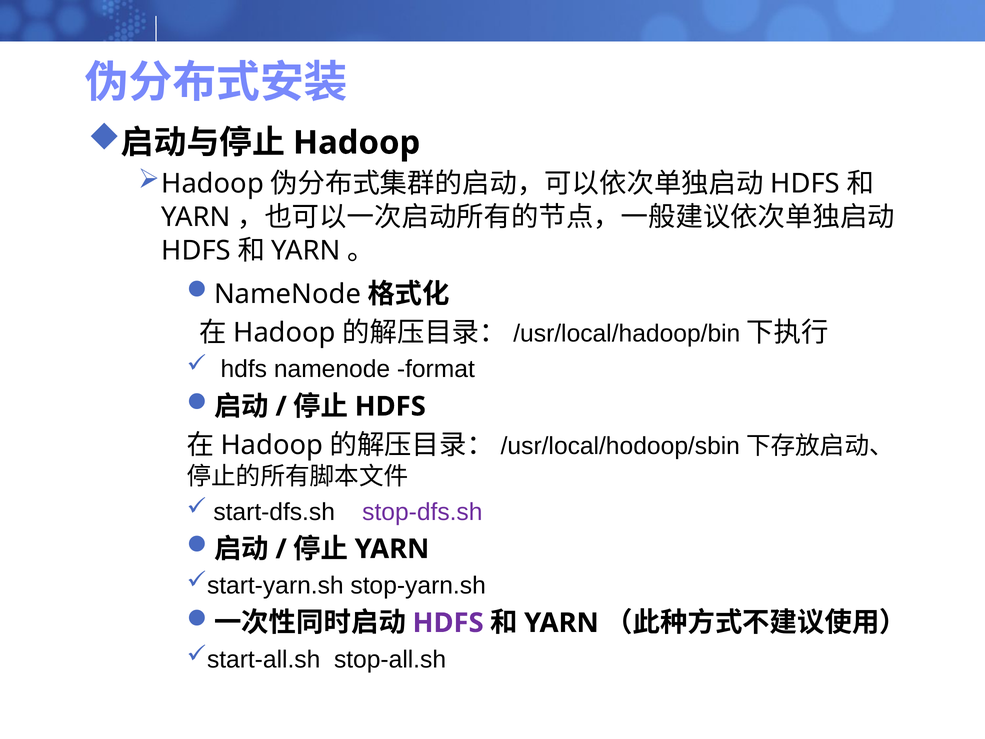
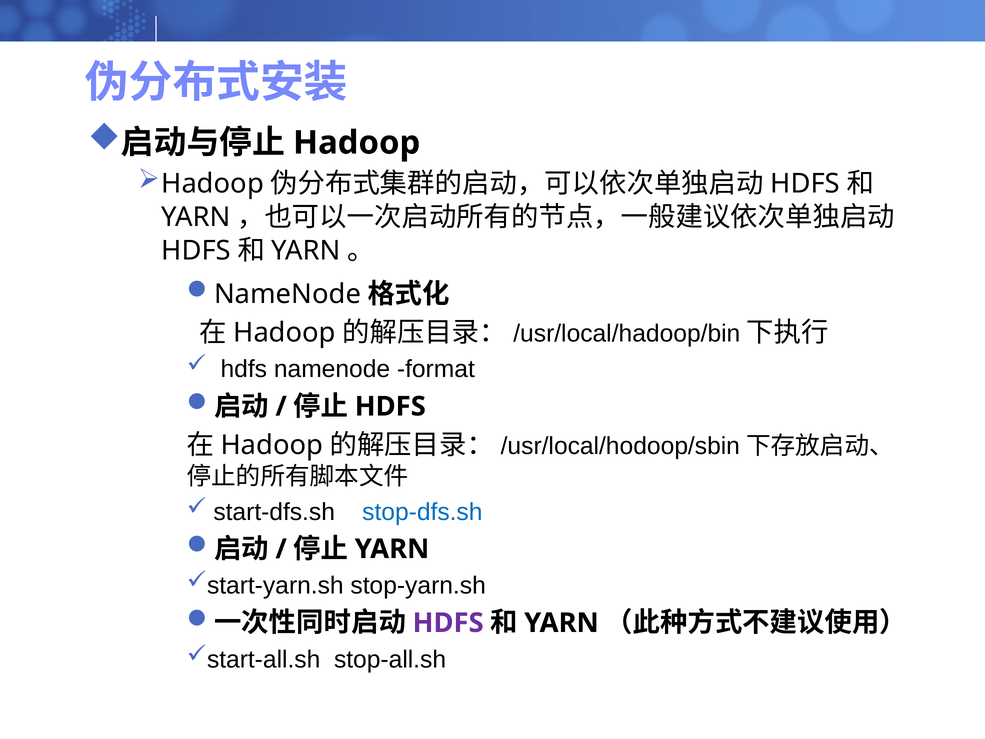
stop-dfs.sh colour: purple -> blue (422, 512)
